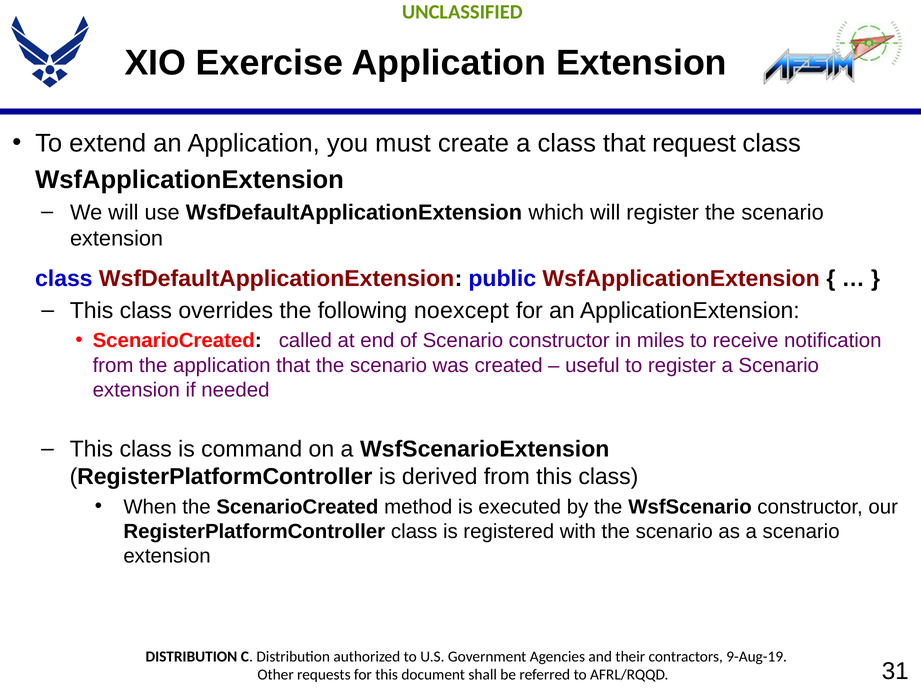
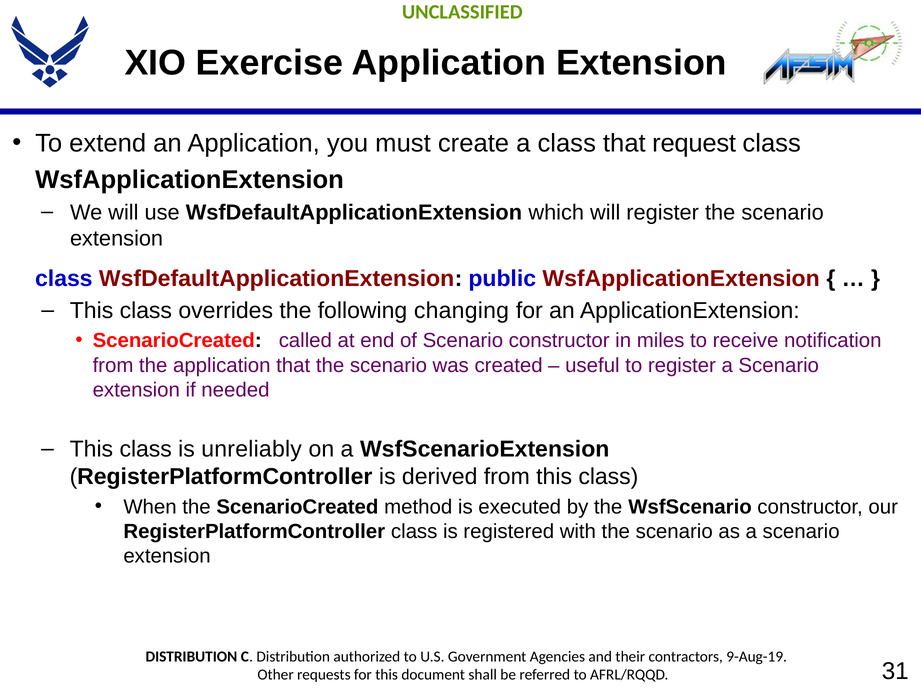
noexcept: noexcept -> changing (461, 311)
command: command -> unreliably (252, 450)
